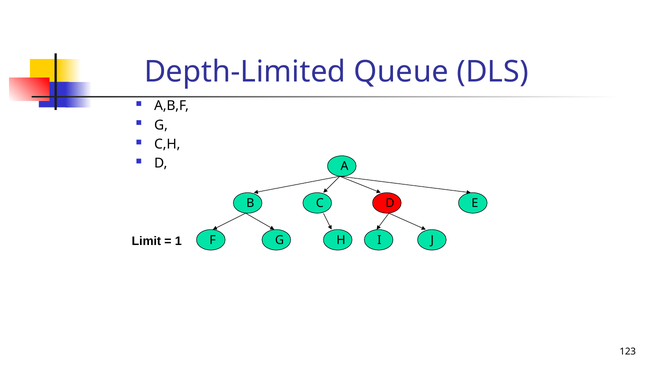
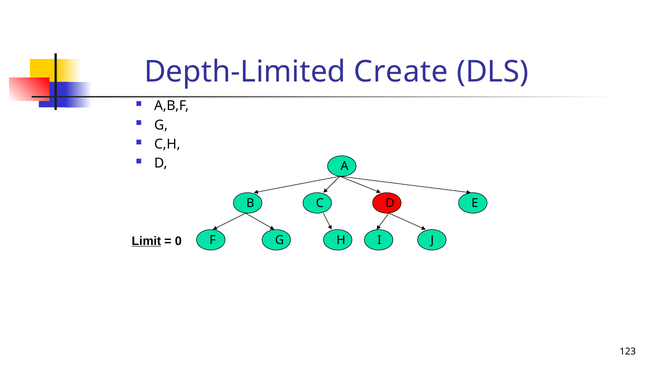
Queue: Queue -> Create (401, 72)
Limit underline: none -> present (146, 241)
1: 1 -> 0 (178, 241)
